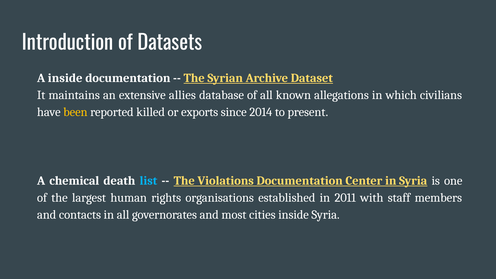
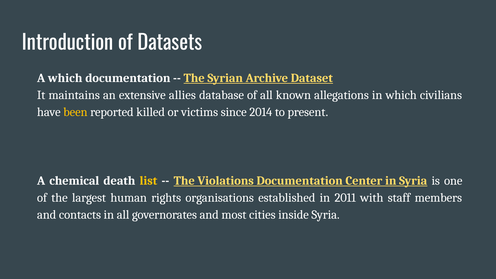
A inside: inside -> which (65, 78)
exports: exports -> victims (200, 112)
list colour: light blue -> yellow (148, 181)
